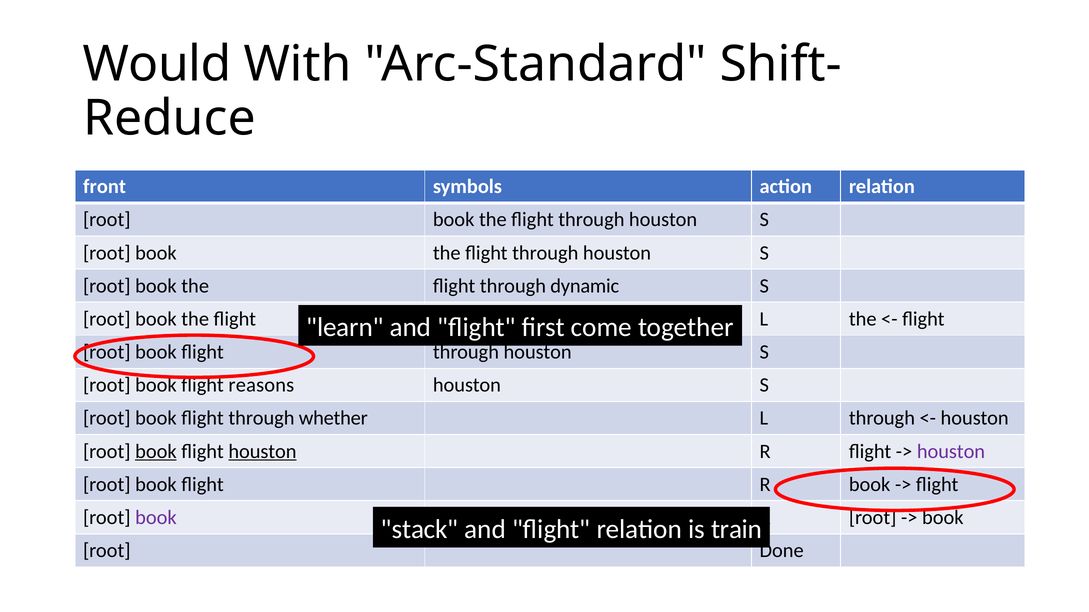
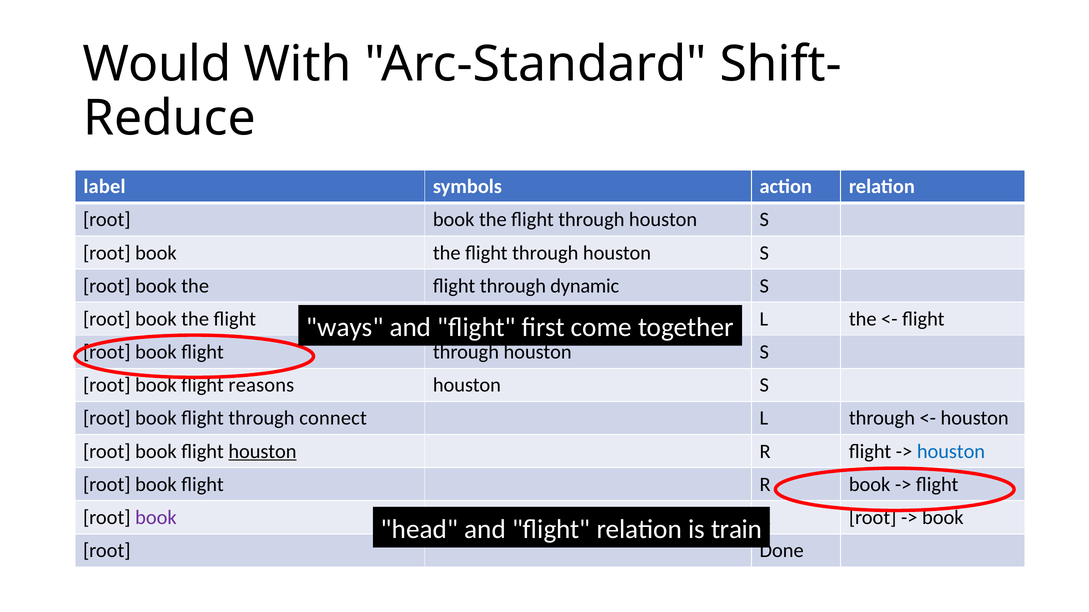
front: front -> label (104, 187)
learn: learn -> ways (345, 328)
whether: whether -> connect (333, 419)
book underline: present -> none (156, 452)
houston colour: purple -> blue (951, 452)
stack: stack -> head (420, 530)
